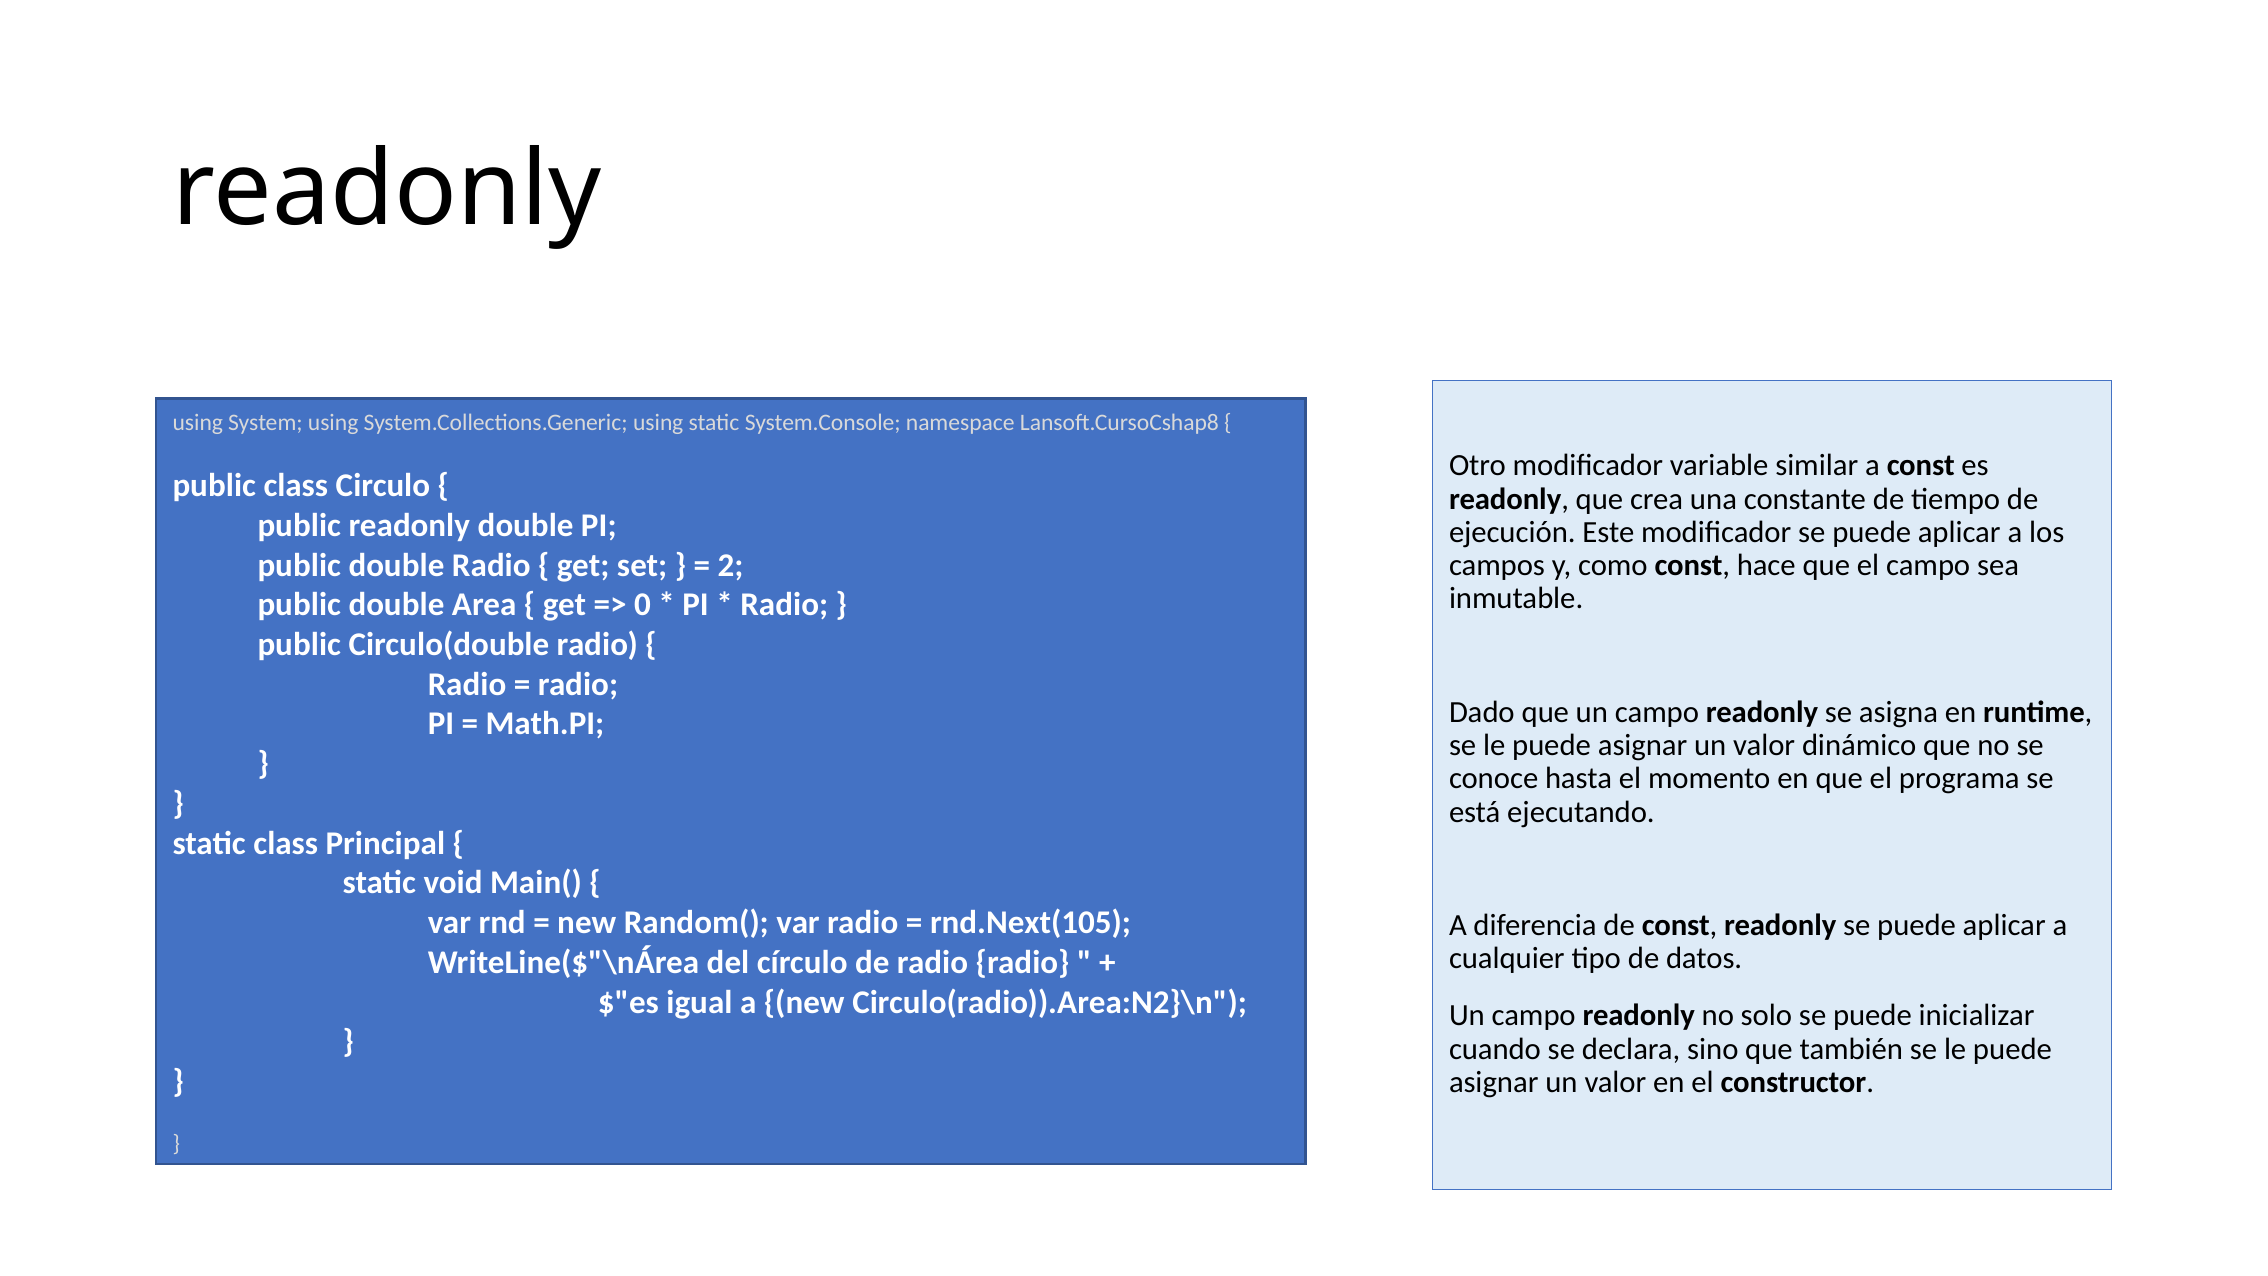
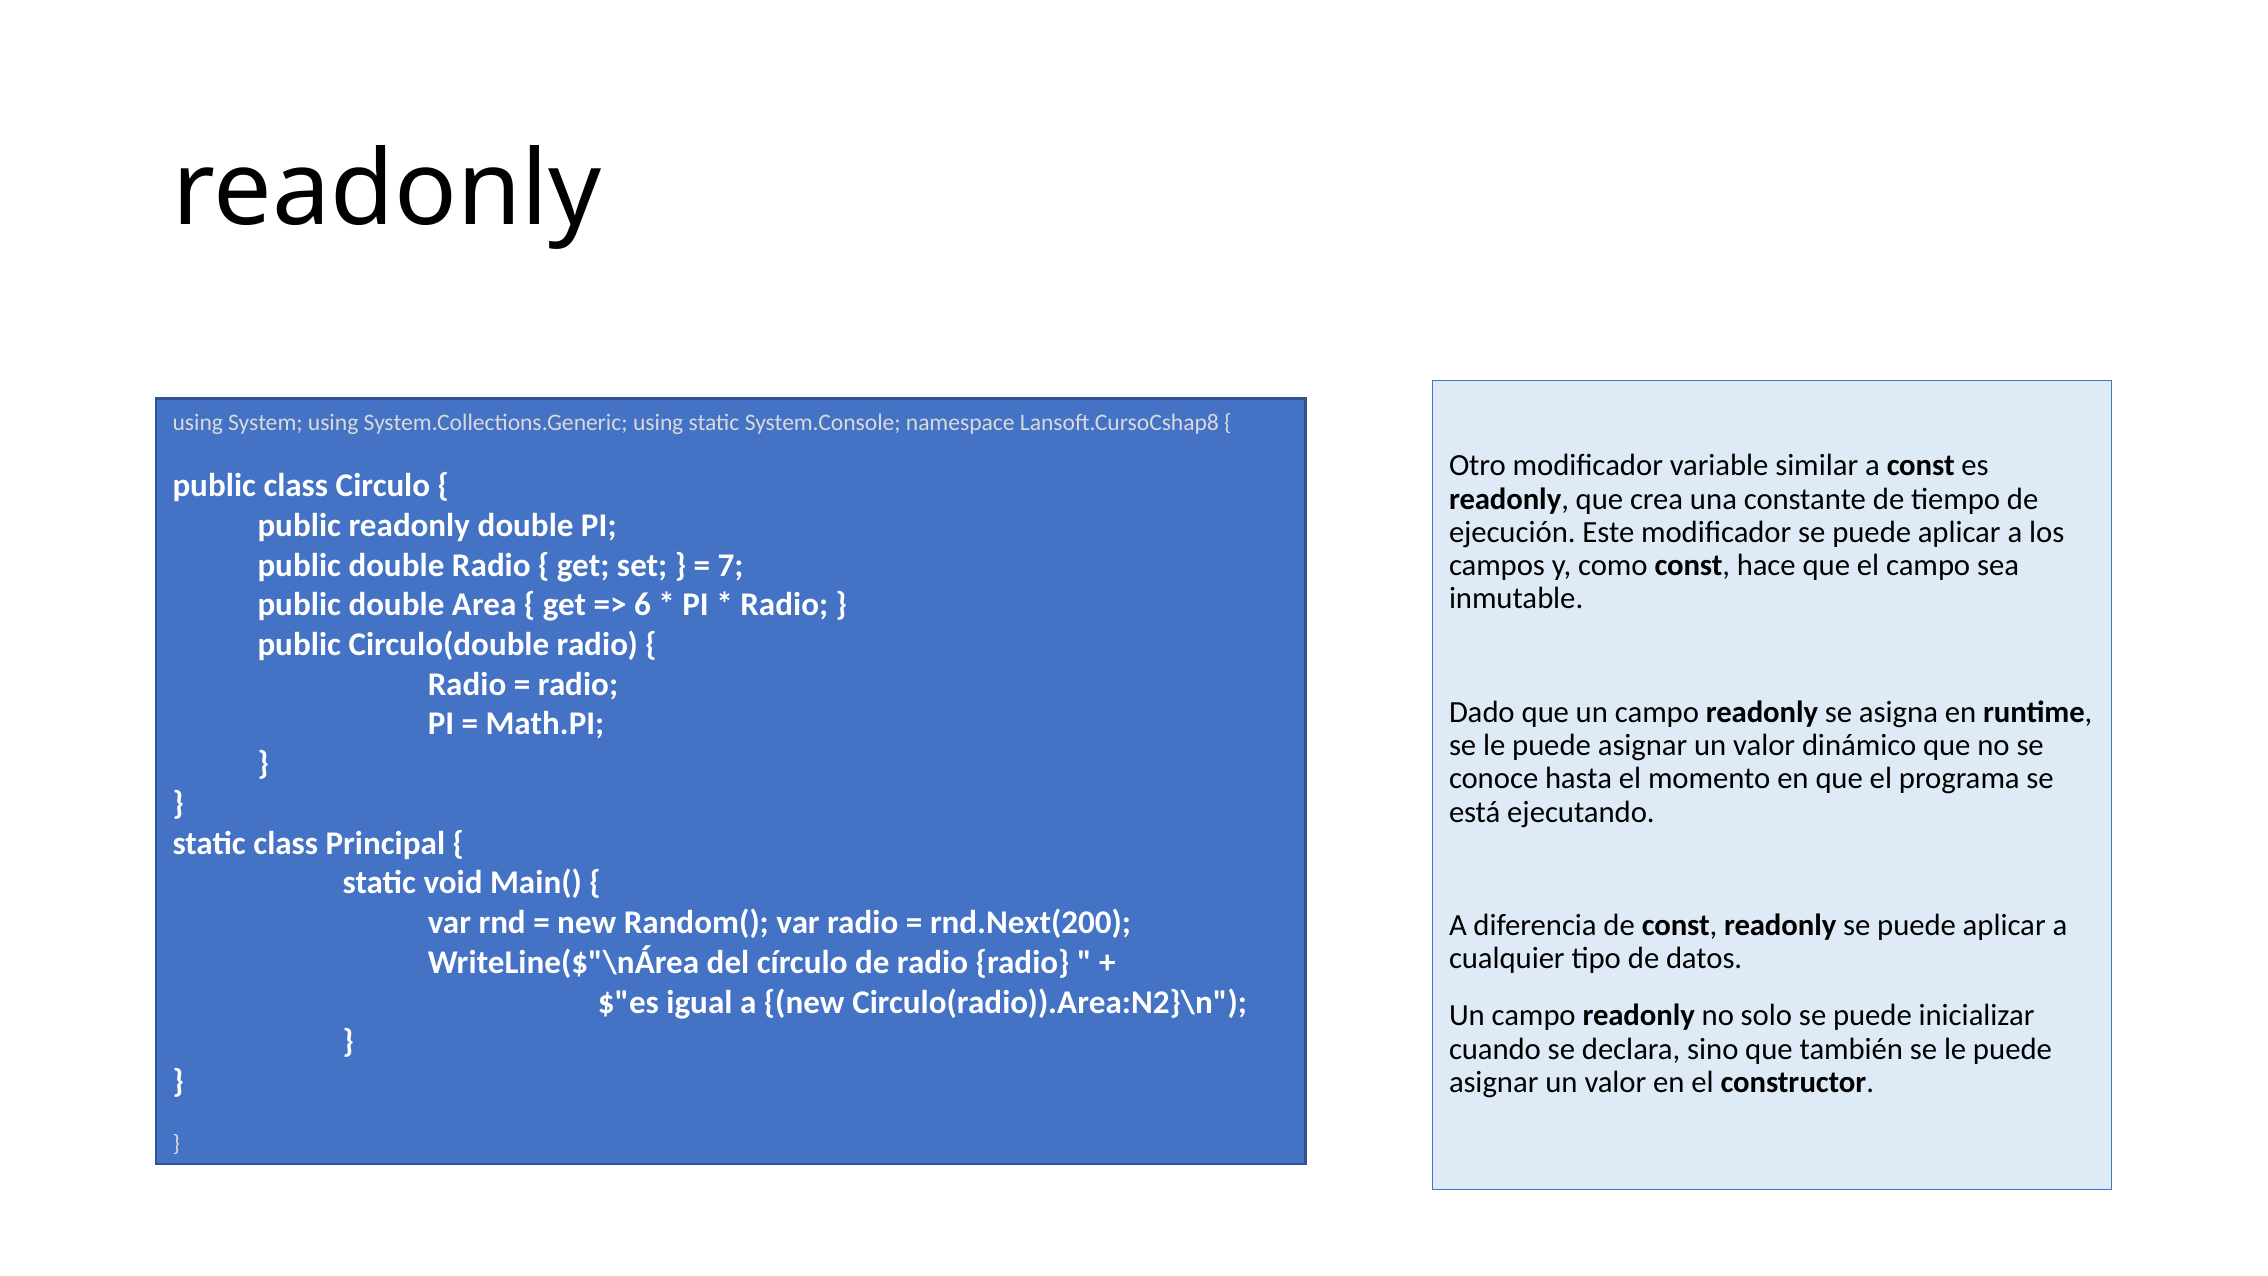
2: 2 -> 7 (731, 565)
0: 0 -> 6 (642, 605)
rnd.Next(105: rnd.Next(105 -> rnd.Next(200 (1030, 922)
